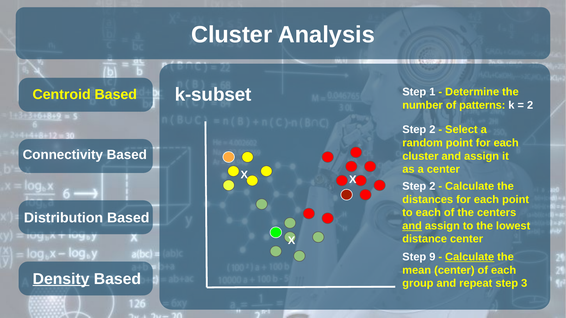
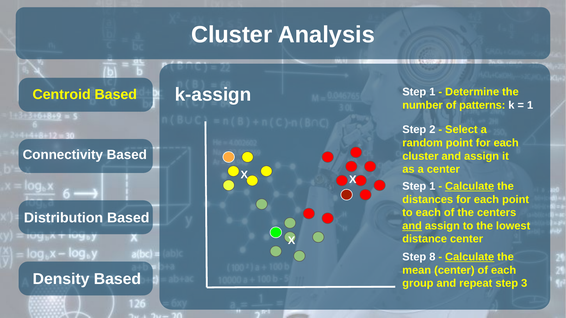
k-subset: k-subset -> k-assign (213, 95)
2: 2 -> 1 (530, 105)
2: 2 -> 1 (432, 186)
Calculate underline: none -> present (470, 186)
9: 9 -> 8 (432, 257)
Density underline: present -> none (61, 279)
